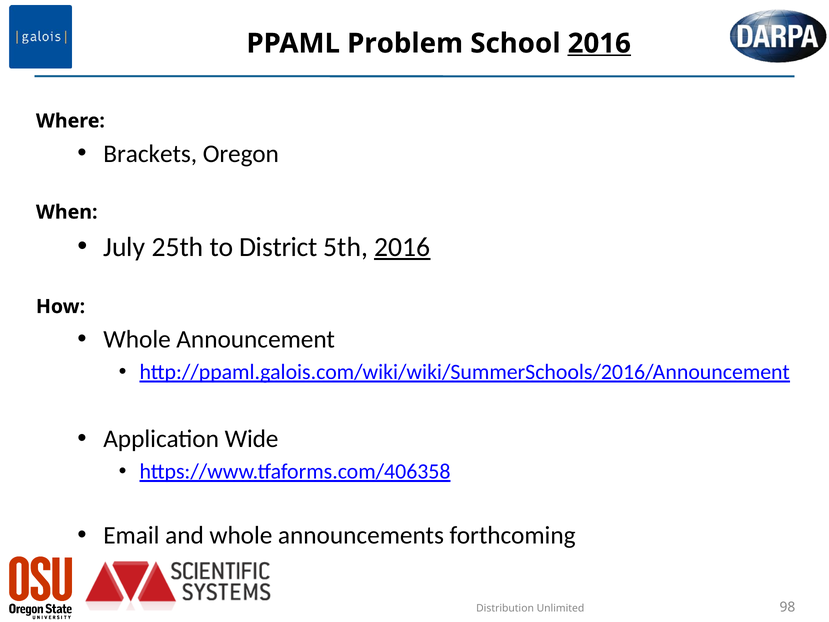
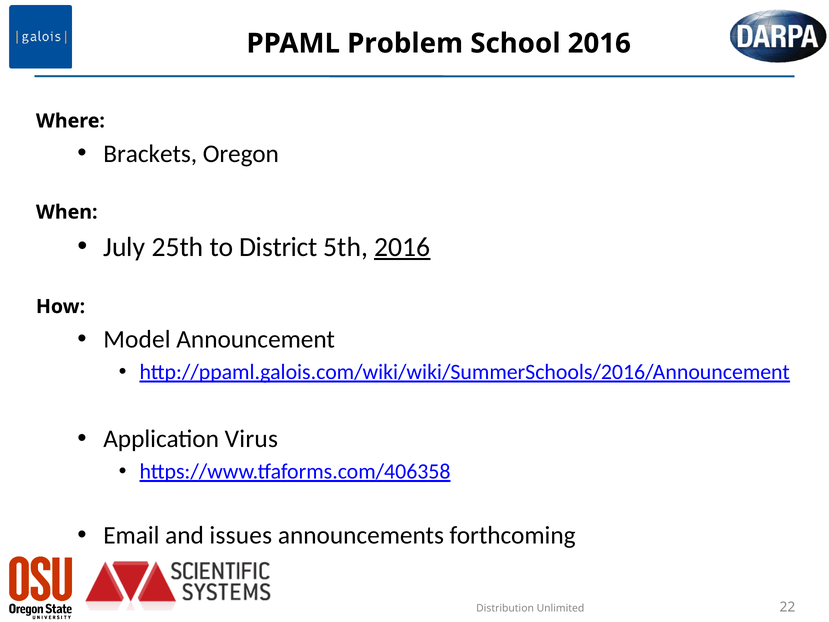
2016 underline: present -> none (599, 43)
Whole: Whole -> Model (137, 339)
Wide: Wide -> Virus (251, 439)
and whole: whole -> issues (241, 535)
98: 98 -> 22 (788, 607)
